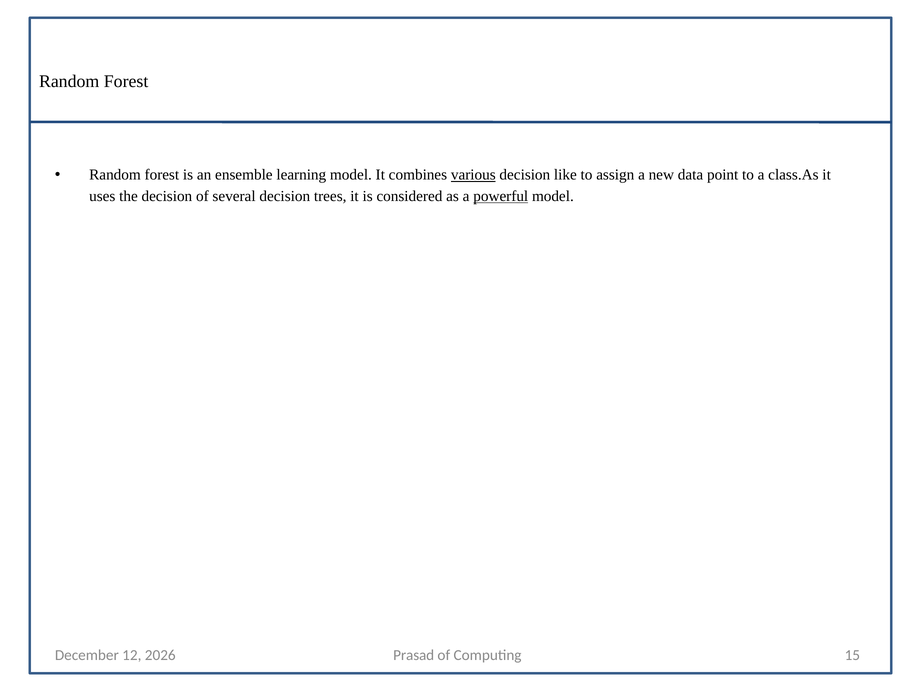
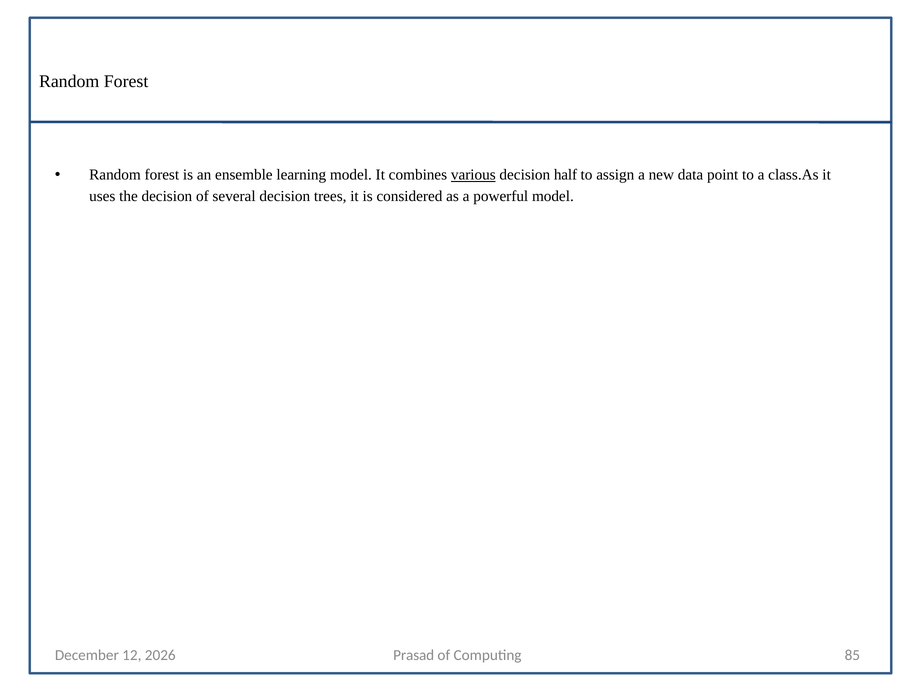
like: like -> half (565, 175)
powerful underline: present -> none (501, 196)
15: 15 -> 85 (852, 655)
